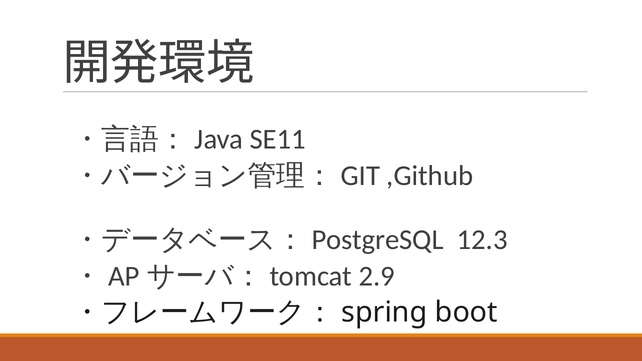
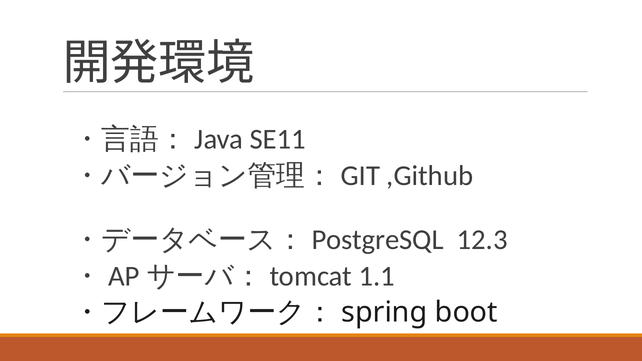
2.9: 2.9 -> 1.1 (377, 276)
